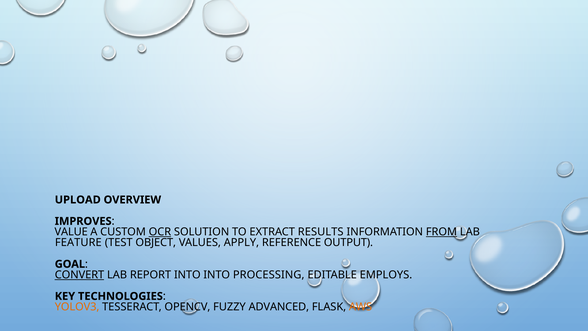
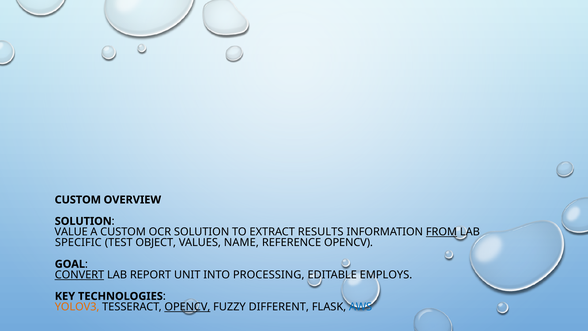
UPLOAD: UPLOAD -> CUSTOM (78, 200)
IMPROVES: IMPROVES -> SOLUTION (83, 221)
OCR underline: present -> none (160, 232)
FEATURE: FEATURE -> SPECIFIC (78, 242)
APPLY: APPLY -> NAME (241, 242)
REFERENCE OUTPUT: OUTPUT -> OPENCV (348, 242)
REPORT INTO: INTO -> UNIT (187, 275)
OPENCV underline: none -> present (187, 307)
ADVANCED: ADVANCED -> DIFFERENT (279, 307)
AWS colour: orange -> blue (361, 307)
